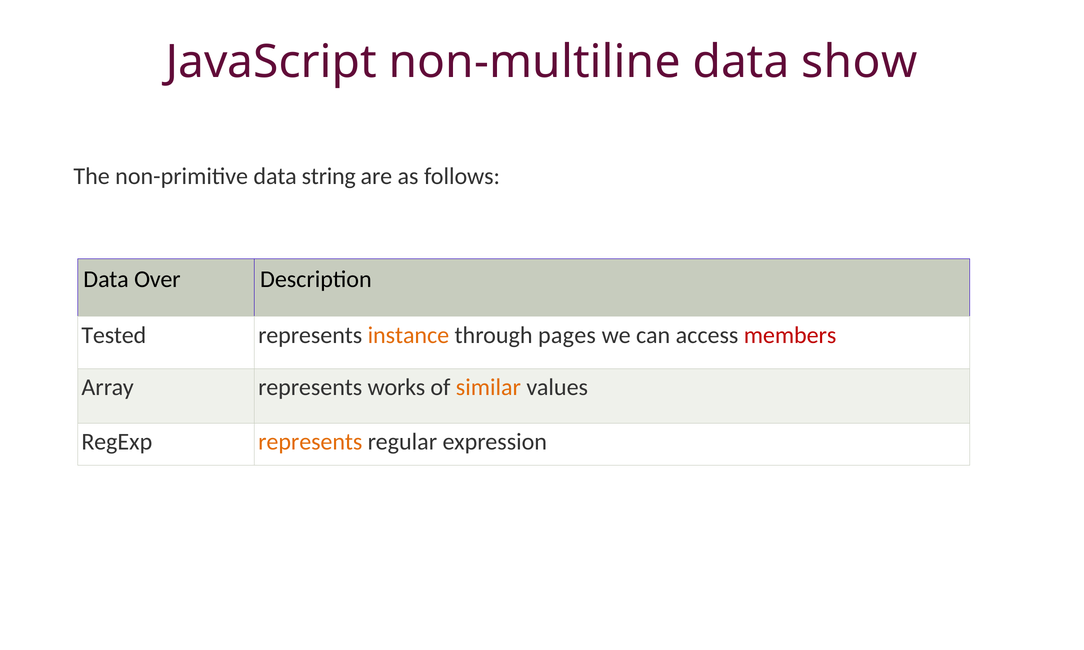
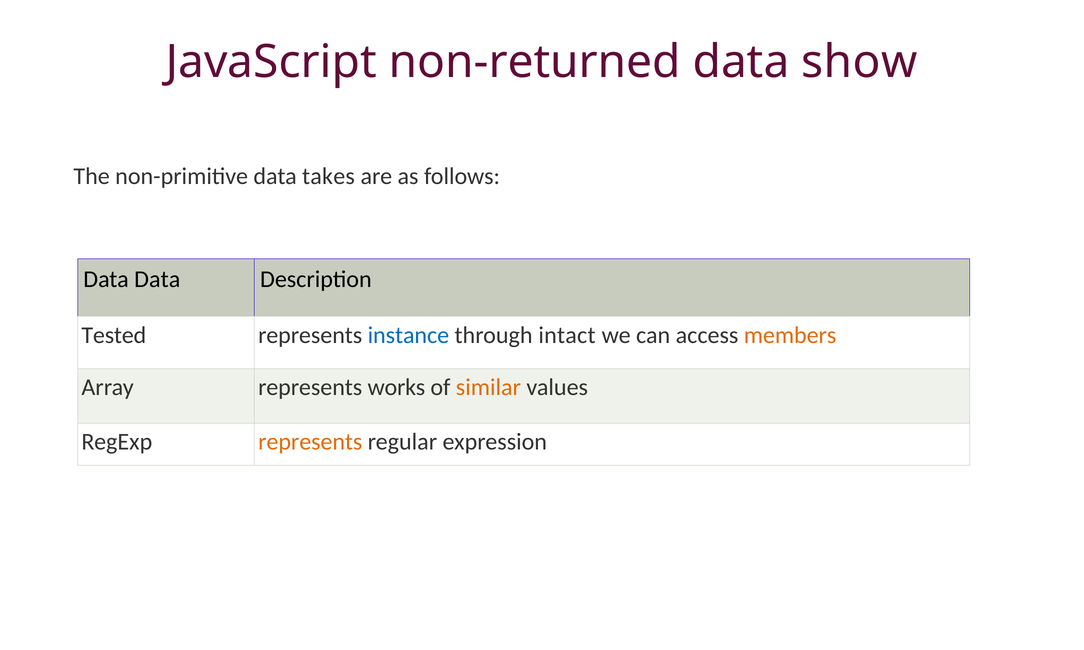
non-multiline: non-multiline -> non-returned (535, 62)
string: string -> takes (328, 176)
Data Over: Over -> Data (157, 279)
instance colour: orange -> blue (408, 335)
pages: pages -> intact (567, 335)
members colour: red -> orange (790, 335)
